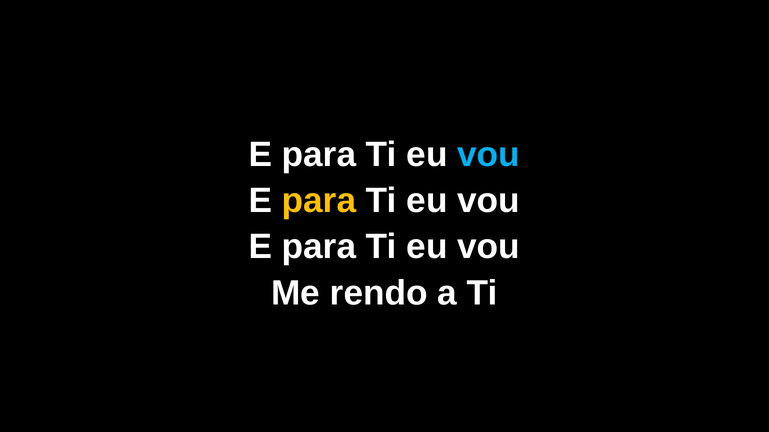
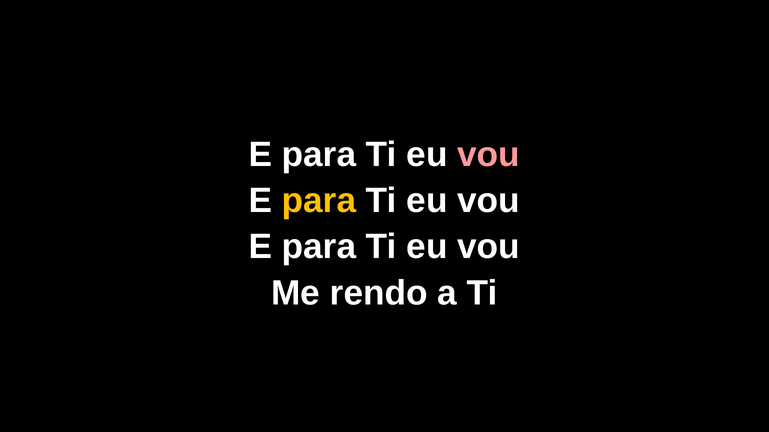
vou colour: light blue -> pink (489, 155)
